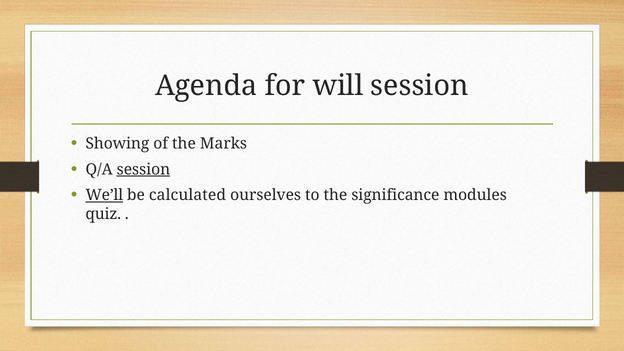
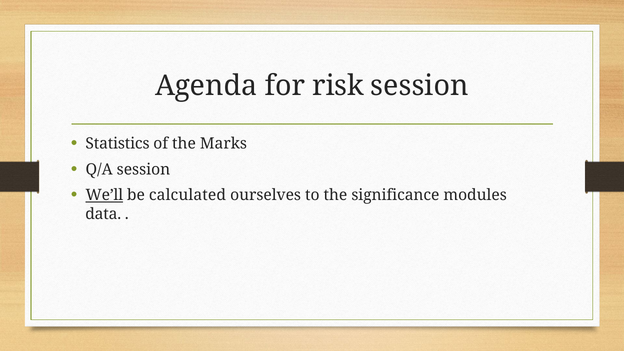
will: will -> risk (338, 86)
Showing: Showing -> Statistics (118, 144)
session underline: present -> none (143, 169)
quiz: quiz -> data (103, 214)
